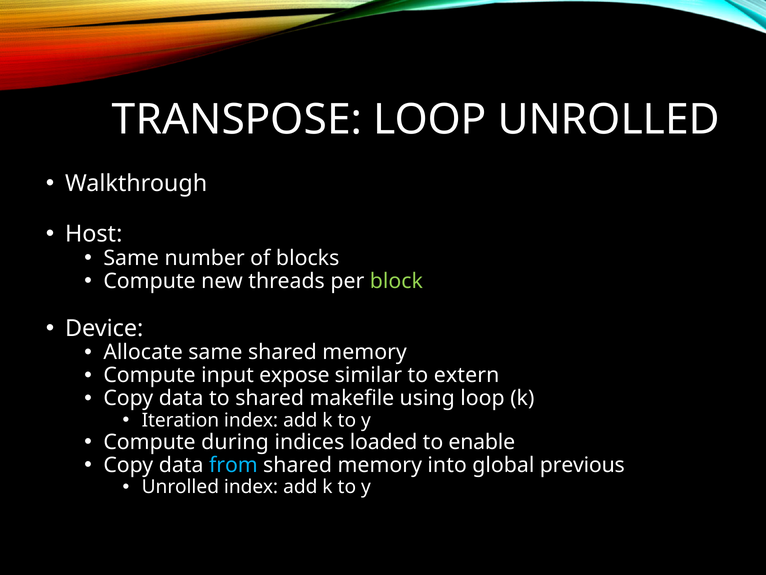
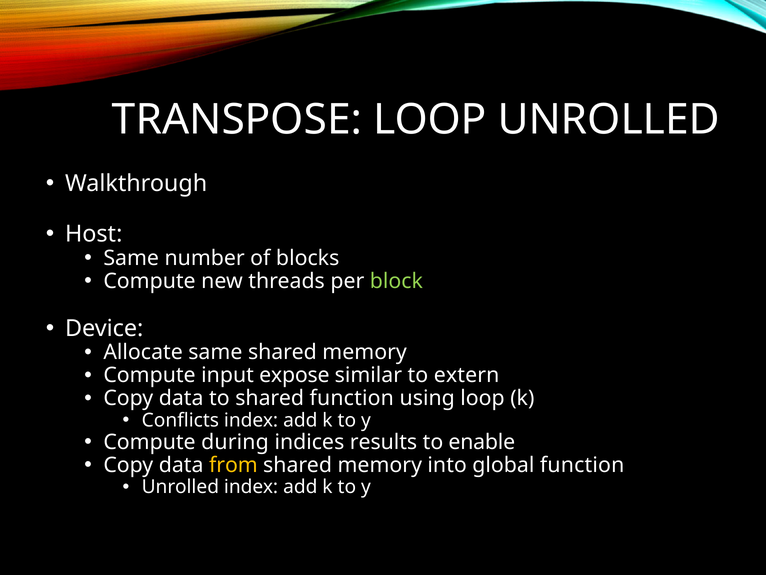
shared makefile: makefile -> function (352, 398)
Iteration: Iteration -> Conflicts (180, 420)
loaded: loaded -> results (384, 442)
from colour: light blue -> yellow (233, 465)
global previous: previous -> function (582, 465)
